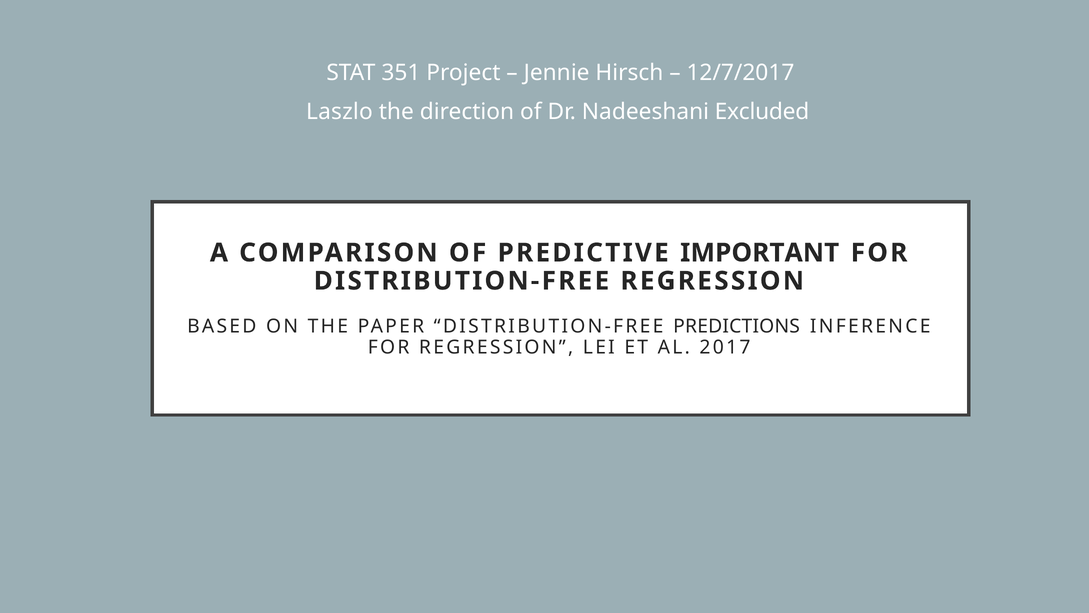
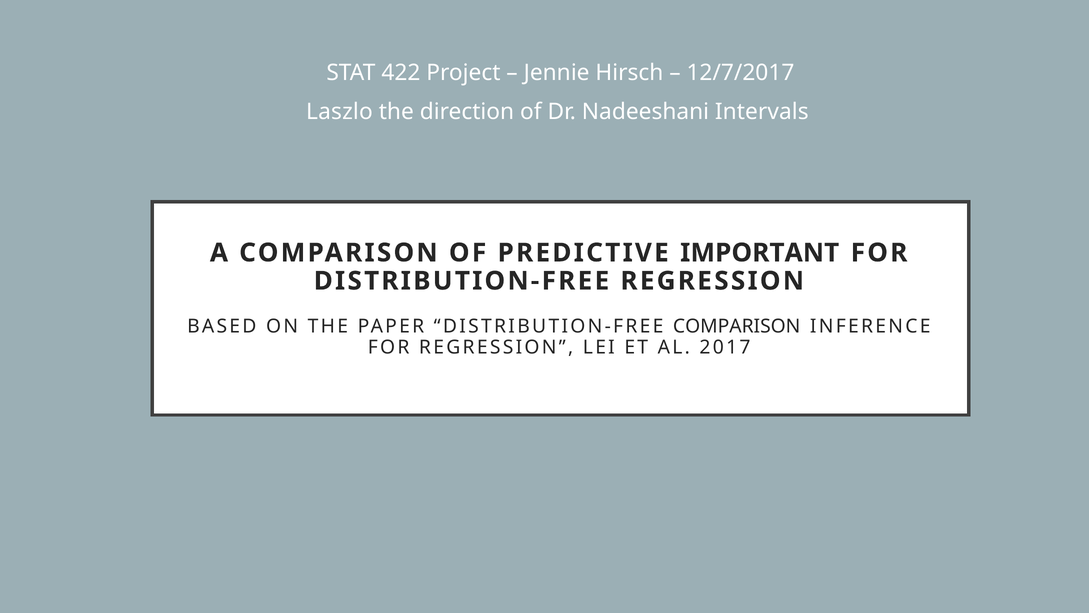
351: 351 -> 422 (401, 73)
Excluded: Excluded -> Intervals (762, 112)
DISTRIBUTION-FREE PREDICTIONS: PREDICTIONS -> COMPARISON (737, 326)
